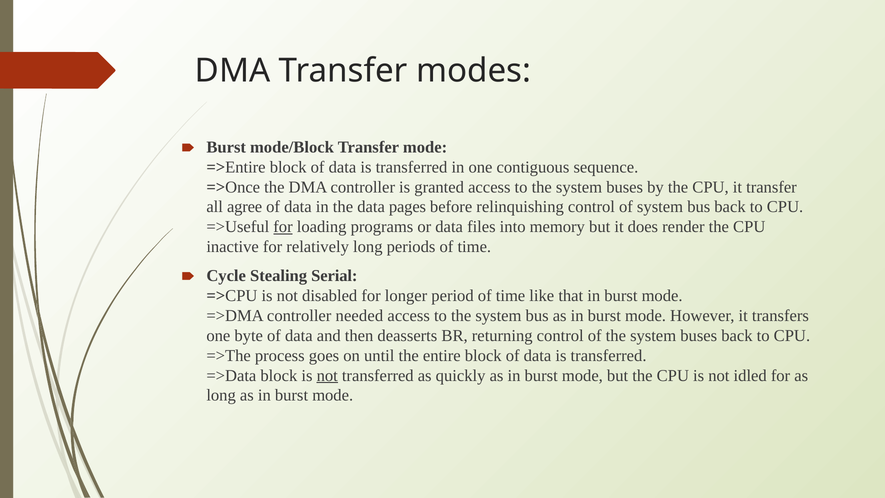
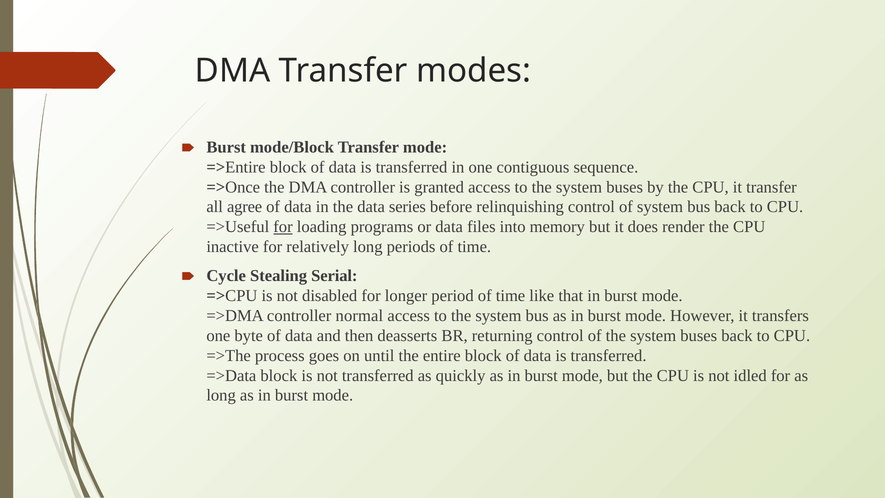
pages: pages -> series (407, 207)
needed: needed -> normal (359, 316)
not underline: present -> none (327, 375)
